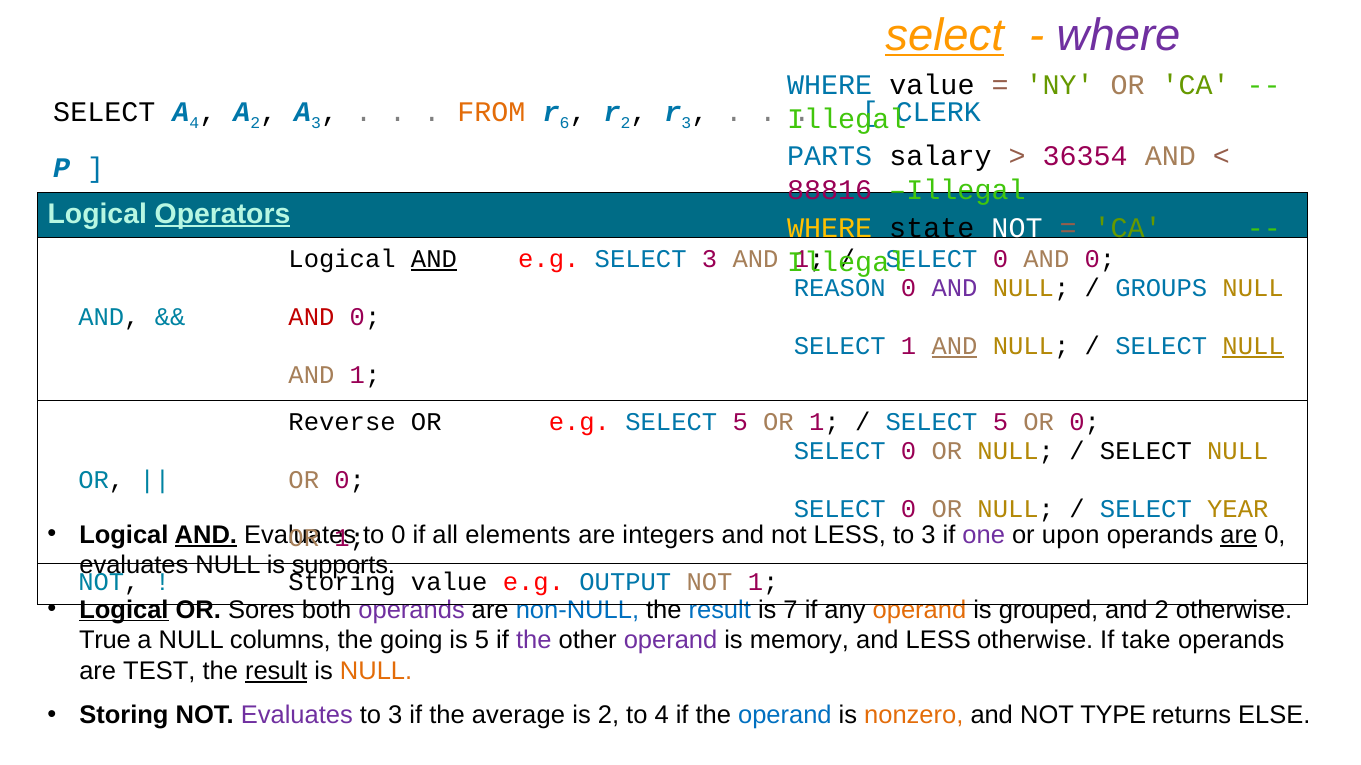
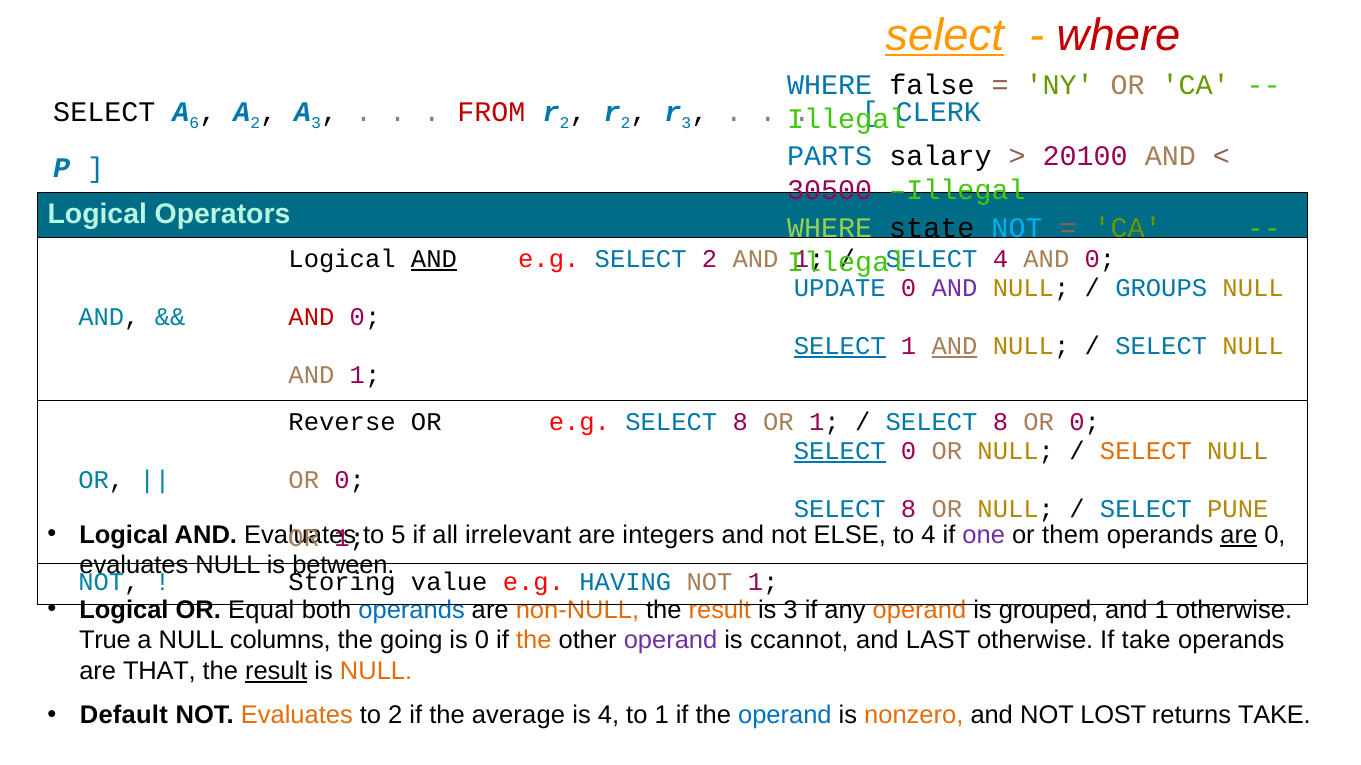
where colour: purple -> red (1119, 35)
WHERE value: value -> false (932, 85)
A 4: 4 -> 6 (194, 123)
FROM colour: orange -> red (491, 112)
6: 6 -> 2 (565, 123)
36354: 36354 -> 20100 (1085, 157)
88816: 88816 -> 30500 (830, 191)
Operators underline: present -> none (223, 214)
WHERE colour: yellow -> light green (830, 228)
NOT colour: white -> light blue (1017, 228)
SELECT 3: 3 -> 2 (710, 259)
0: 0 -> 4 (1000, 259)
REASON: REASON -> UPDATE (840, 288)
SELECT underline: none -> present (840, 346)
NULL underline: present -> none (1253, 346)
e.g SELECT 5: 5 -> 8 (740, 423)
5: 5 -> 8 (1000, 423)
SELECT underline: none -> present (840, 452)
SELECT colour: black -> orange (1146, 452)
0: 0 -> 8 (909, 509)
YEAR: YEAR -> PUNE (1238, 509)
AND underline: present -> none (206, 535)
to 0: 0 -> 5 (398, 535)
elements: elements -> irrelevant (518, 535)
not LESS: LESS -> ELSE (850, 535)
3: 3 -> 4 (929, 535)
upon: upon -> them (1071, 535)
supports: supports -> between (343, 566)
OUTPUT: OUTPUT -> HAVING (625, 583)
Logical underline: present -> none (124, 610)
Sores: Sores -> Equal (261, 610)
operands colour: purple -> blue (412, 610)
non-NULL colour: blue -> orange (577, 610)
result colour: blue -> orange (720, 610)
is 7: 7 -> 3 (791, 610)
2: 2 -> 1 (1162, 610)
is 5: 5 -> 0 (482, 641)
the colour: purple -> orange (534, 641)
memory: memory -> ccannot (799, 641)
and LESS: LESS -> LAST (938, 641)
TEST: TEST -> THAT (159, 671)
Storing: Storing -> Default (124, 716)
Evaluates colour: purple -> orange (297, 716)
3: 3 -> 2 (395, 716)
is 2: 2 -> 4 (608, 716)
to 4: 4 -> 1 (662, 716)
TYPE: TYPE -> LOST (1113, 716)
returns ELSE: ELSE -> TAKE (1274, 716)
